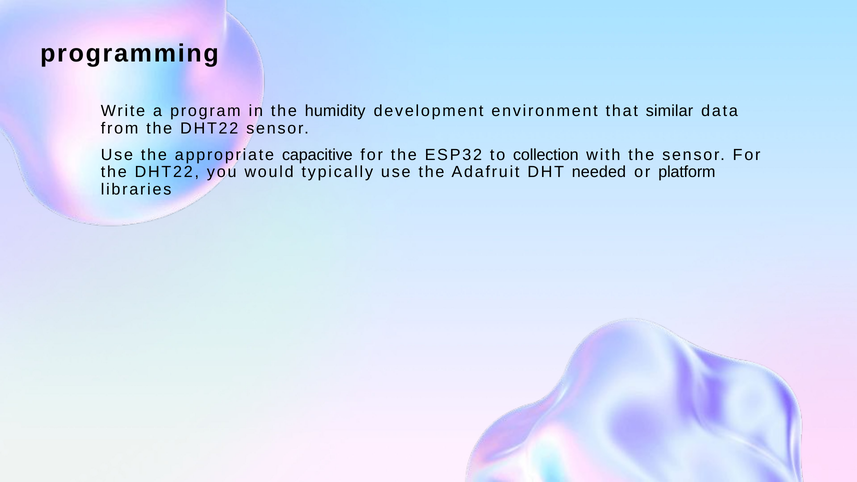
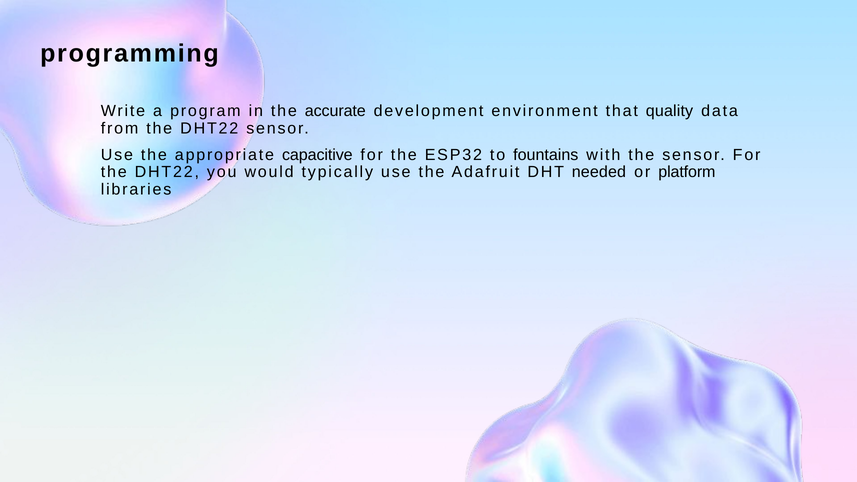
humidity: humidity -> accurate (335, 111)
similar: similar -> quality (669, 111)
collection: collection -> fountains (546, 155)
